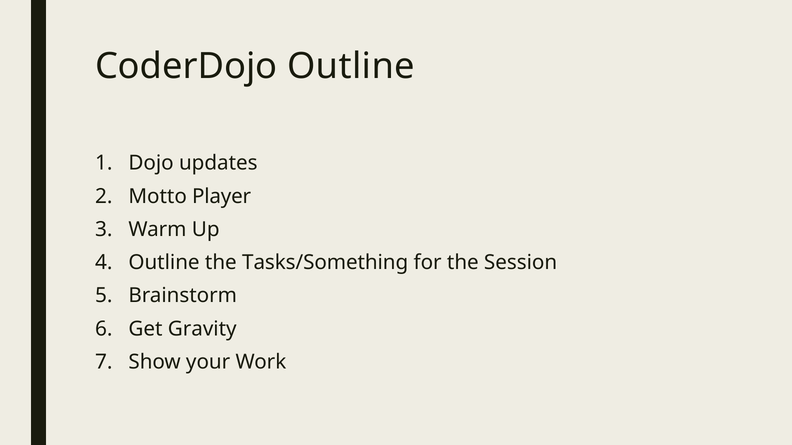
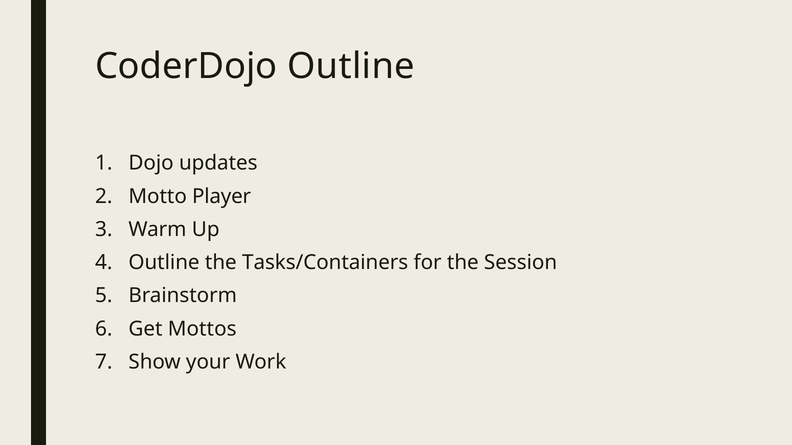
Tasks/Something: Tasks/Something -> Tasks/Containers (325, 263)
Gravity: Gravity -> Mottos (202, 329)
